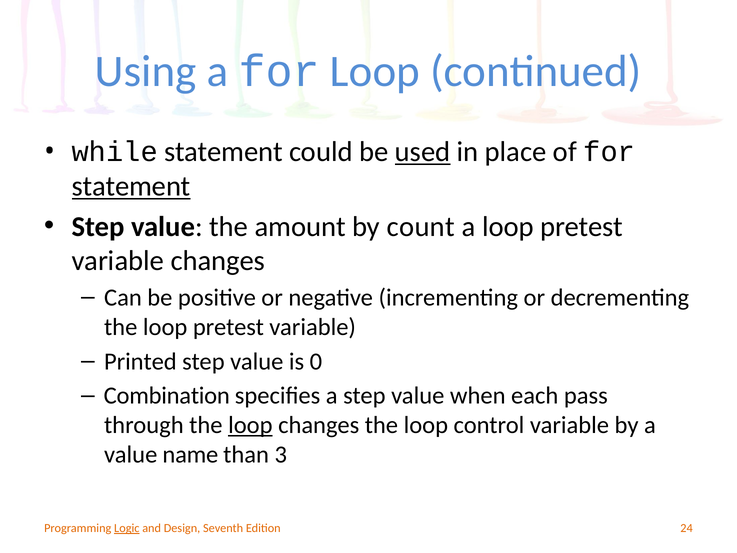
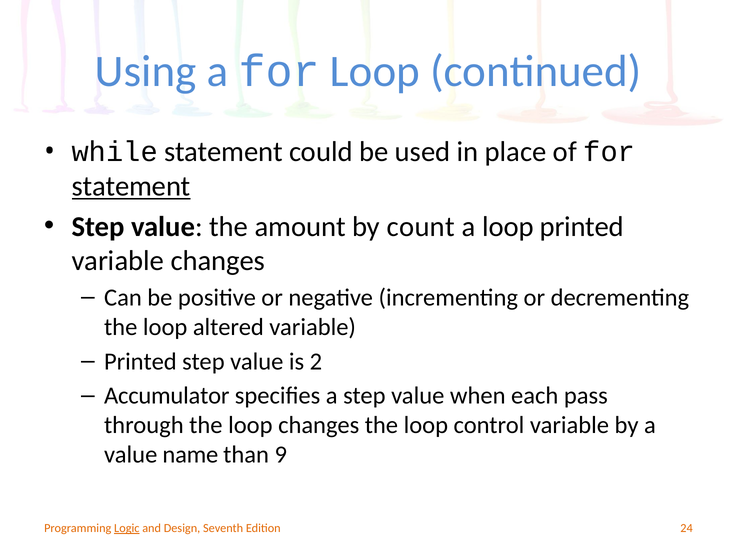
used underline: present -> none (423, 152)
a loop pretest: pretest -> printed (582, 226)
the loop pretest: pretest -> altered (228, 327)
0: 0 -> 2 (316, 361)
Combination: Combination -> Accumulator (167, 396)
loop underline: present -> none (250, 425)
3: 3 -> 9 (281, 455)
